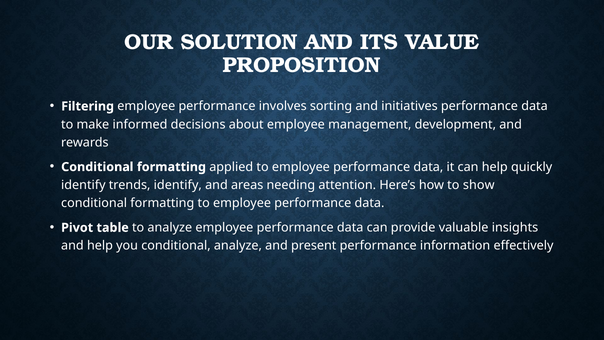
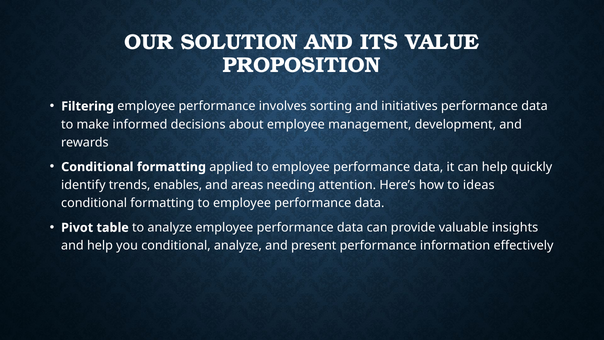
trends identify: identify -> enables (178, 185)
show: show -> ideas (479, 185)
